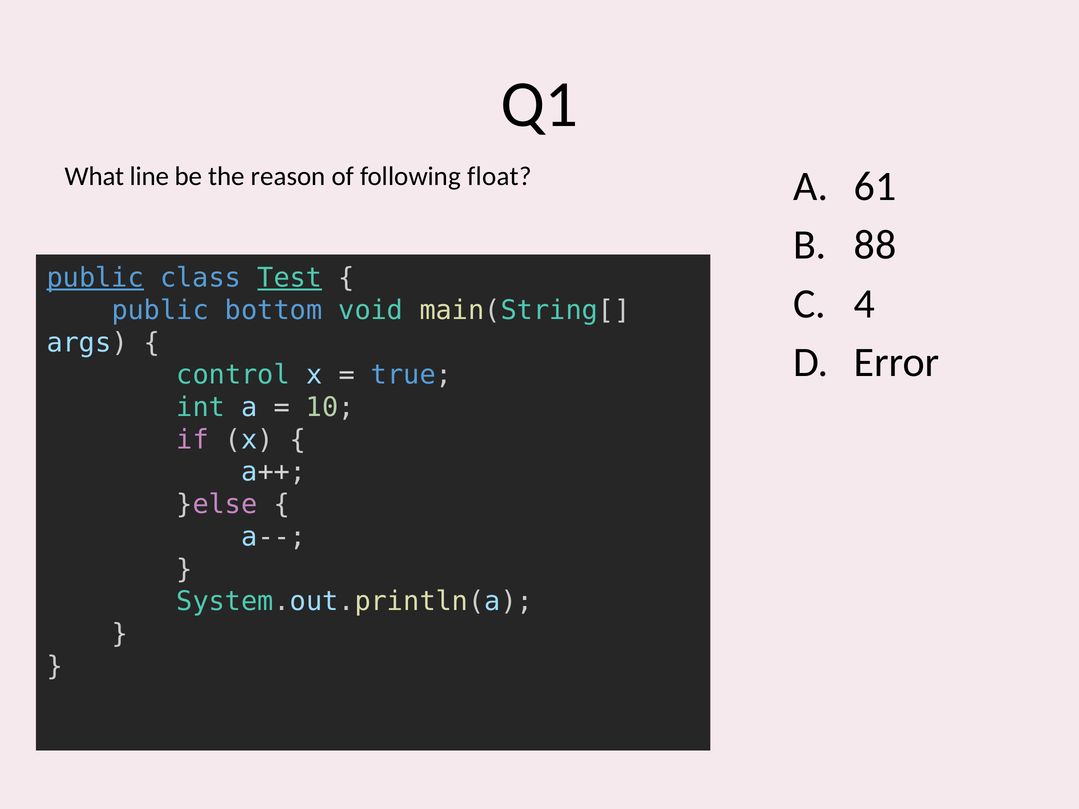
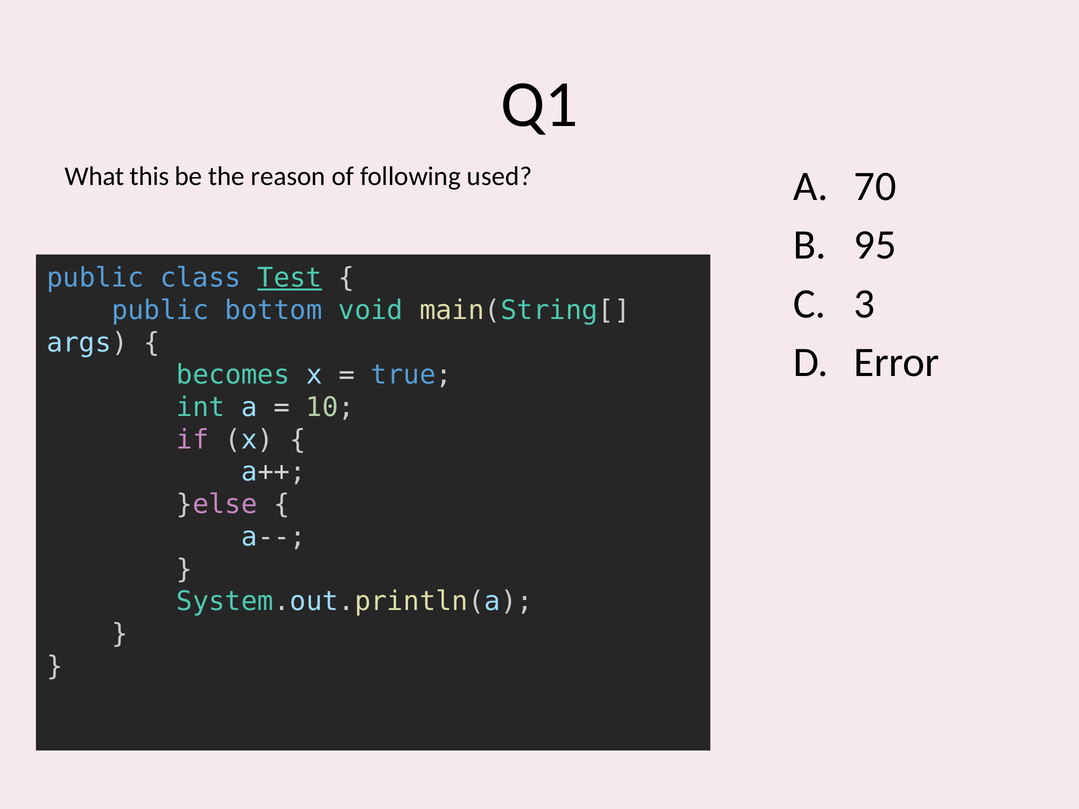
line: line -> this (150, 176)
float: float -> used (500, 176)
61: 61 -> 70 (875, 186)
88: 88 -> 95 (875, 245)
public underline: present -> none (95, 278)
4: 4 -> 3 (864, 304)
control: control -> becomes (233, 375)
